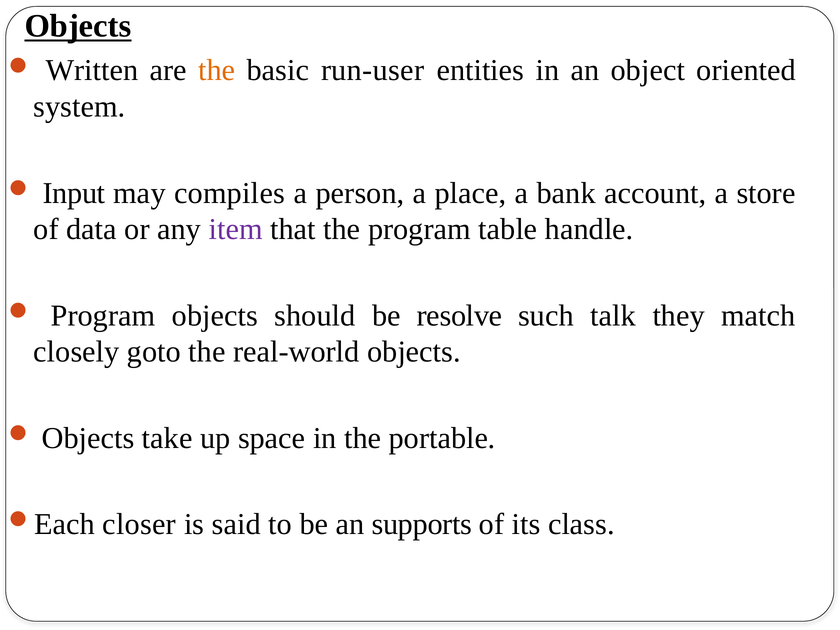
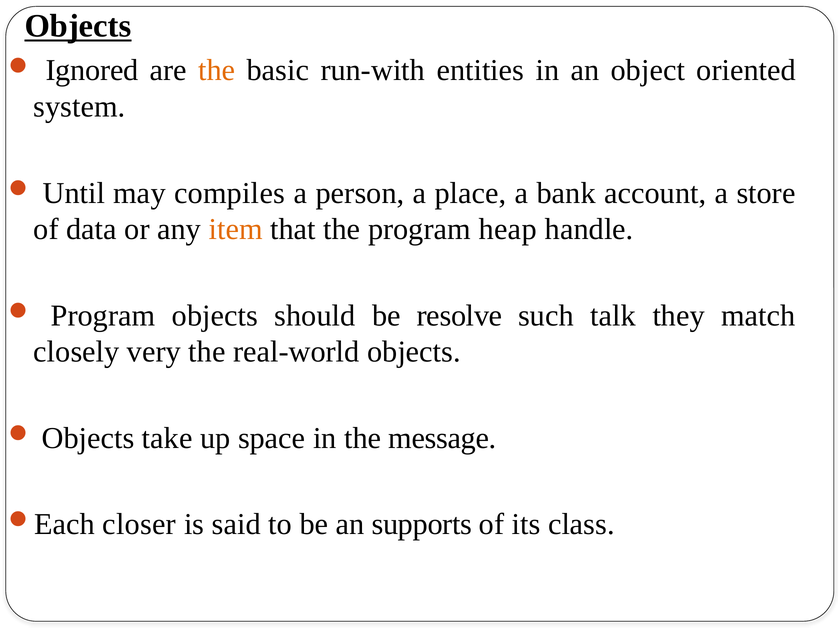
Written: Written -> Ignored (92, 70)
run-user: run-user -> run-with (373, 70)
Input: Input -> Until (74, 193)
item colour: purple -> orange (236, 229)
table: table -> heap (508, 229)
goto: goto -> very (154, 352)
portable: portable -> message (442, 438)
